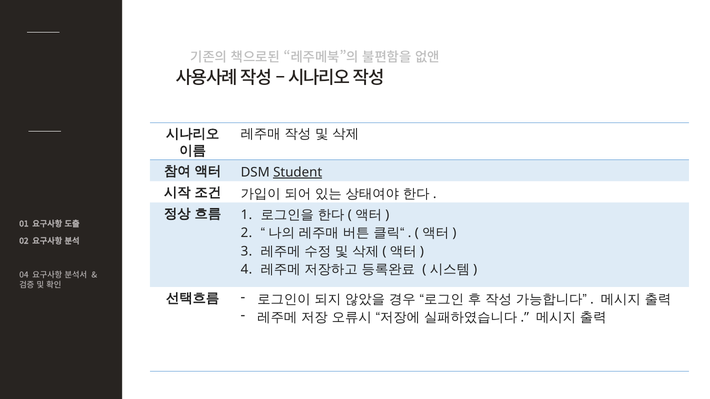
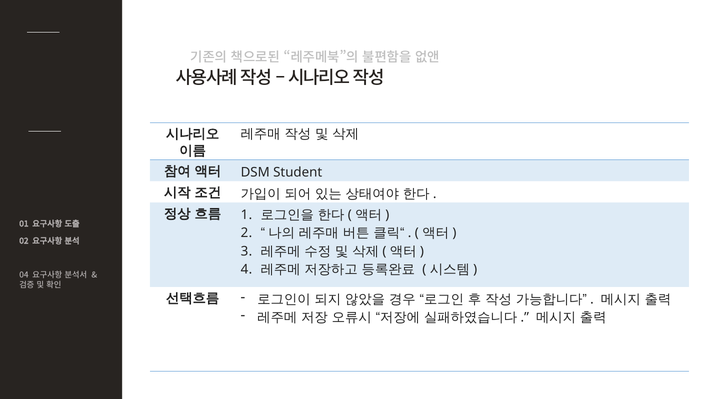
Student underline: present -> none (298, 172)
